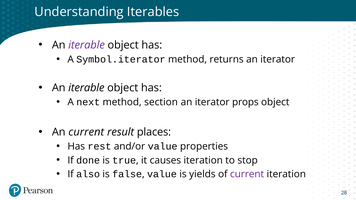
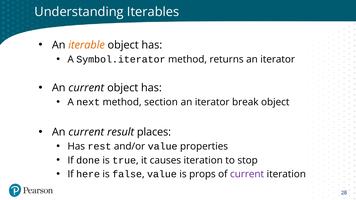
iterable colour: purple -> orange (87, 45)
iterable: iterable -> current (86, 88)
props: props -> break (245, 102)
also: also -> here (88, 174)
yields: yields -> props (202, 174)
